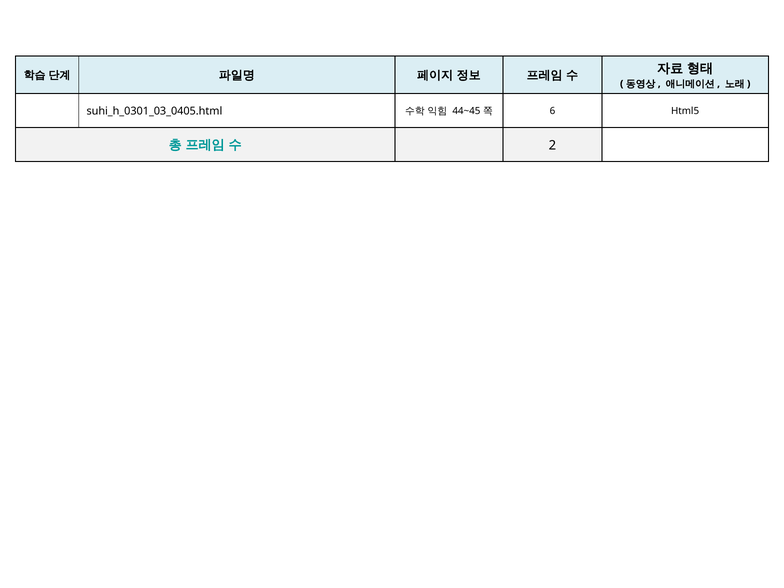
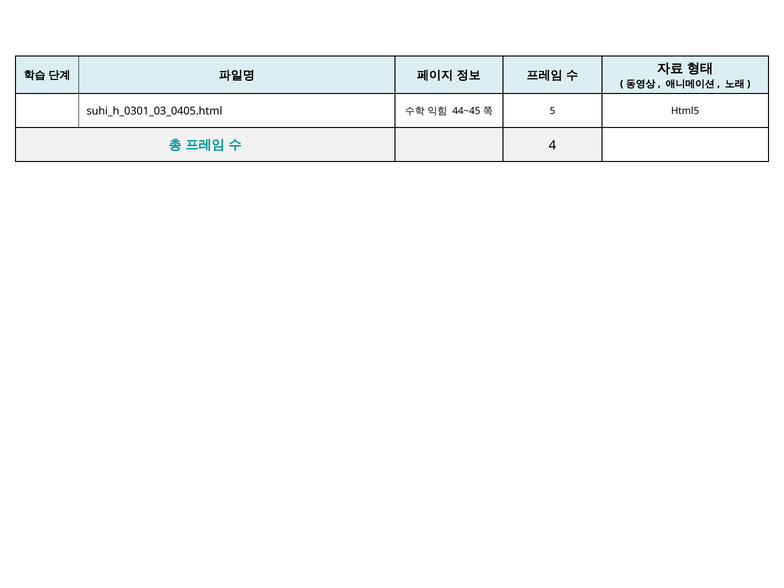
6: 6 -> 5 (552, 111)
2: 2 -> 4 (552, 145)
